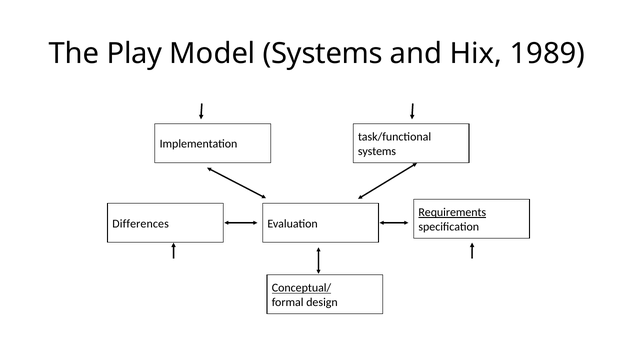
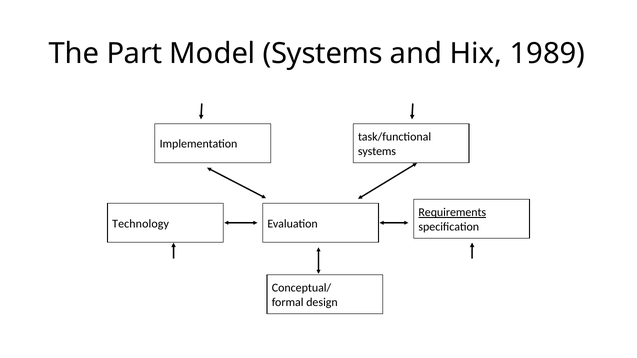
Play: Play -> Part (135, 54)
Differences: Differences -> Technology (141, 224)
Conceptual/ underline: present -> none (301, 288)
